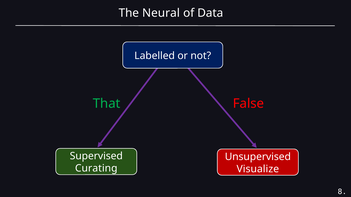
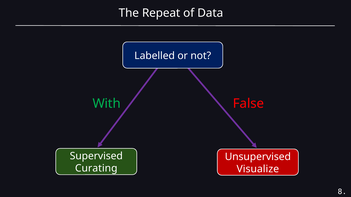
Neural: Neural -> Repeat (161, 13)
That: That -> With (107, 104)
